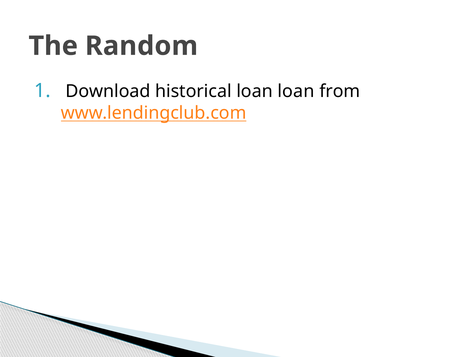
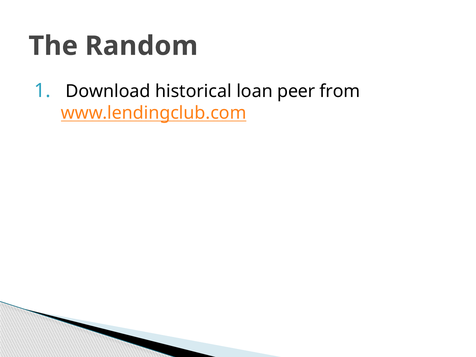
loan loan: loan -> peer (296, 91)
